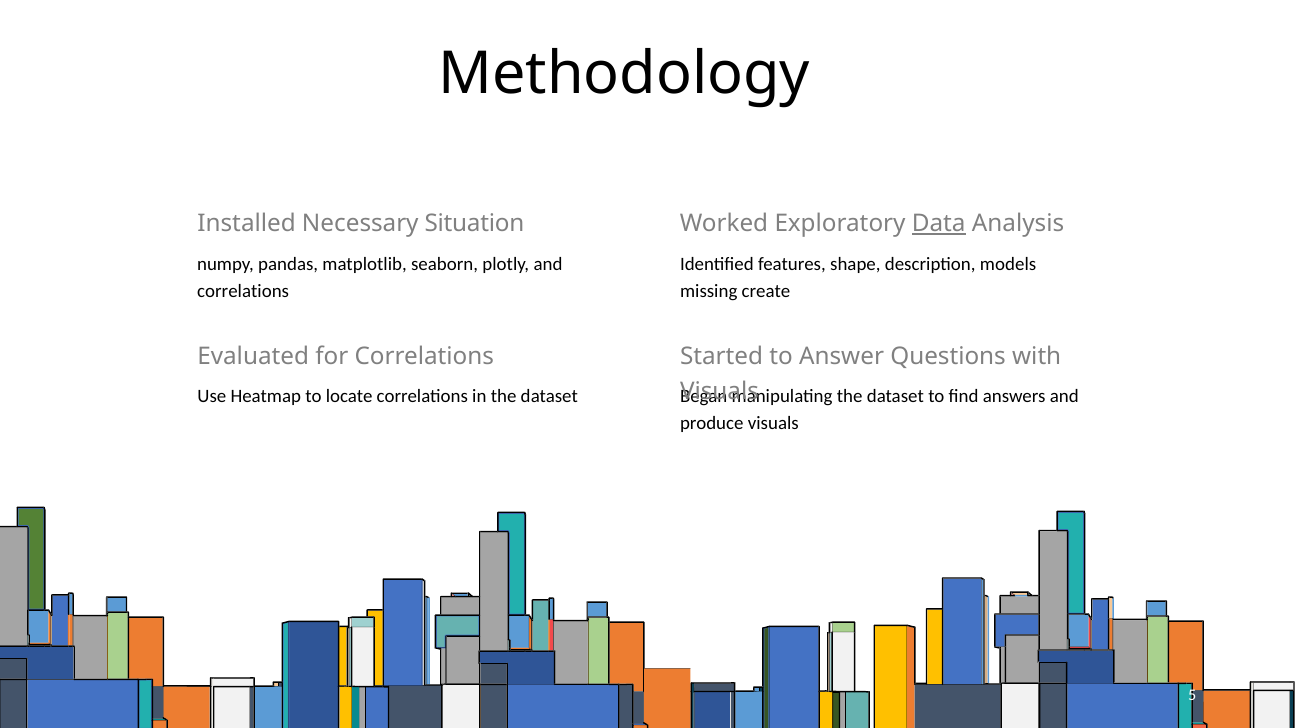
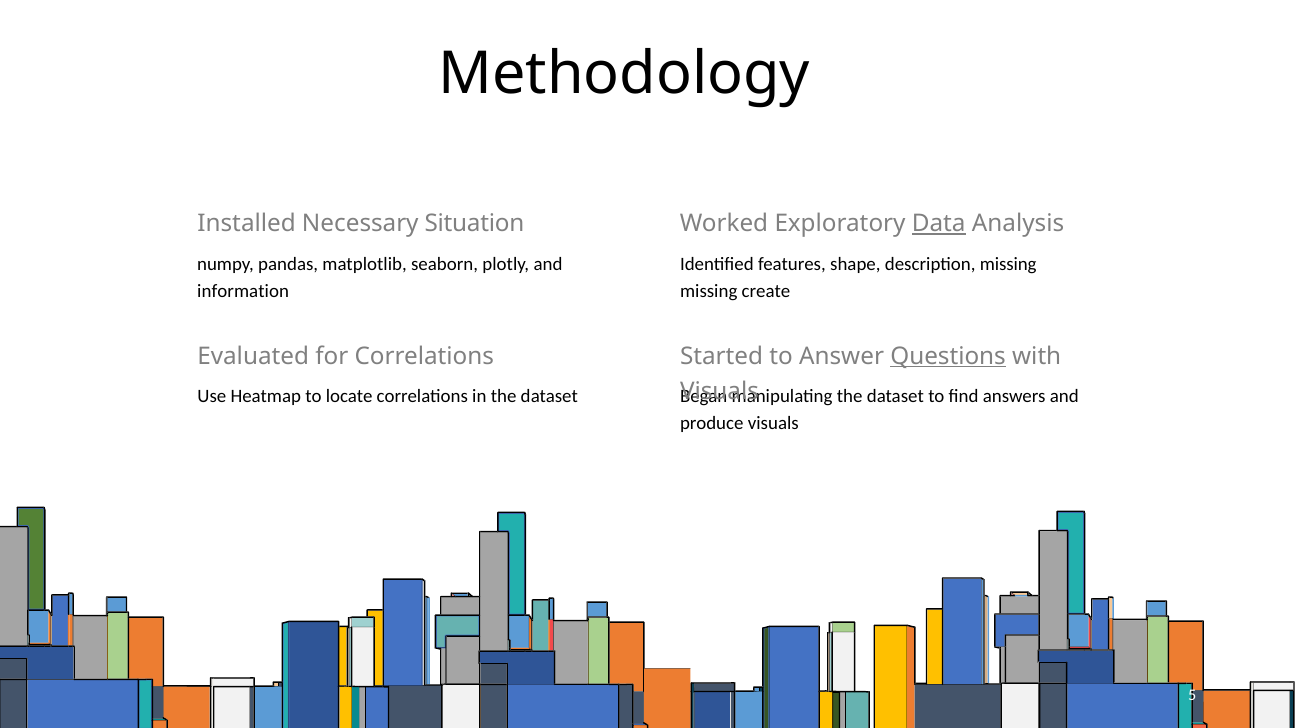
description models: models -> missing (1008, 264)
correlations: correlations -> information (243, 291)
Questions underline: none -> present (948, 356)
